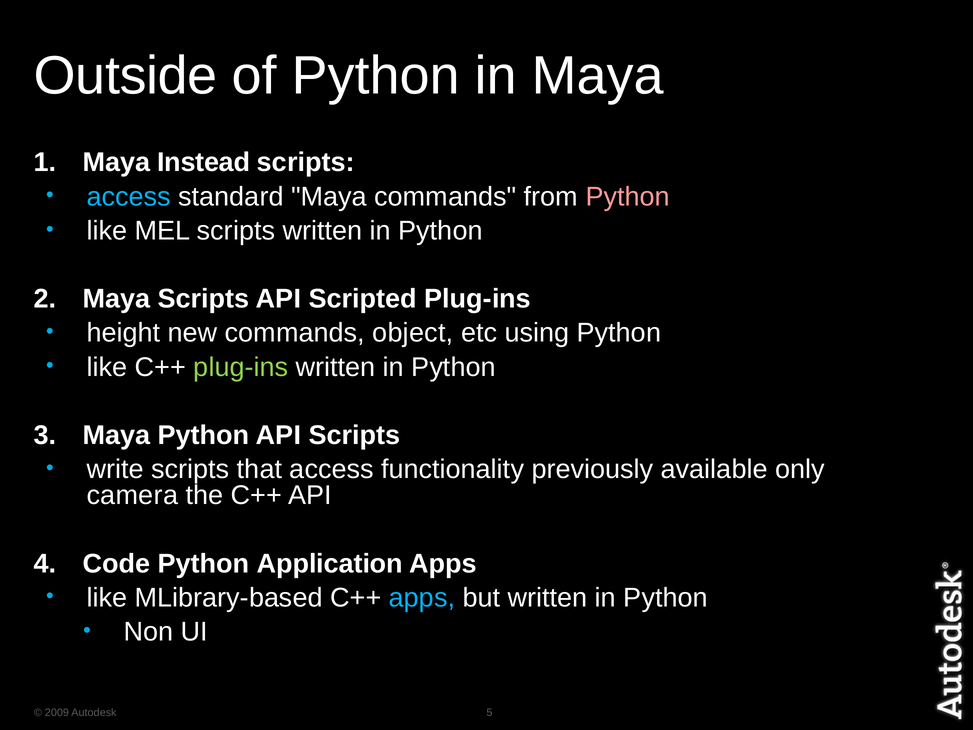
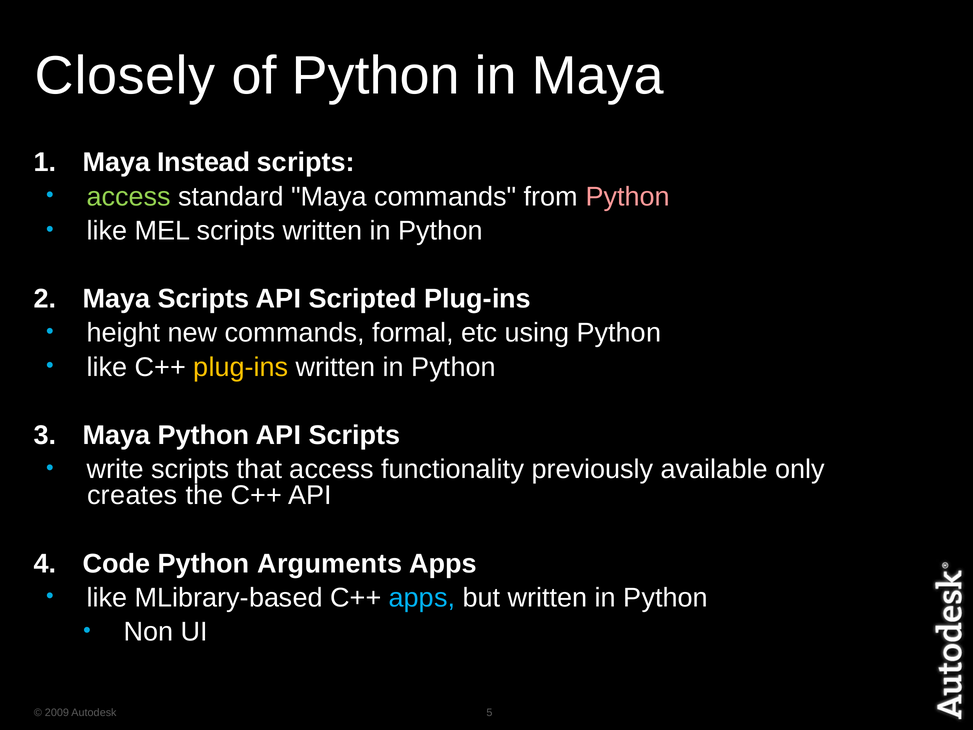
Outside: Outside -> Closely (125, 76)
access colour: light blue -> light green (129, 197)
object: object -> formal (413, 333)
plug-ins colour: light green -> yellow (241, 367)
camera: camera -> creates (132, 495)
Application: Application -> Arguments (330, 563)
